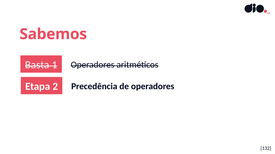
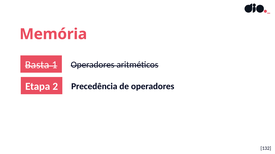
Sabemos: Sabemos -> Memória (53, 34)
